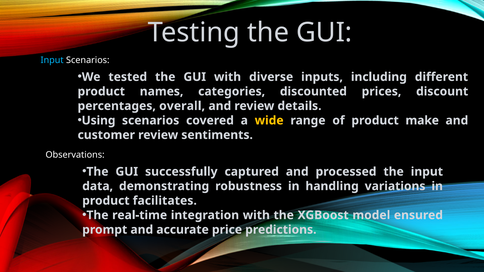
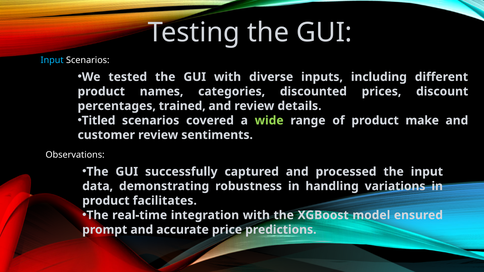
overall: overall -> trained (182, 106)
Using: Using -> Titled (99, 121)
wide colour: yellow -> light green (269, 121)
